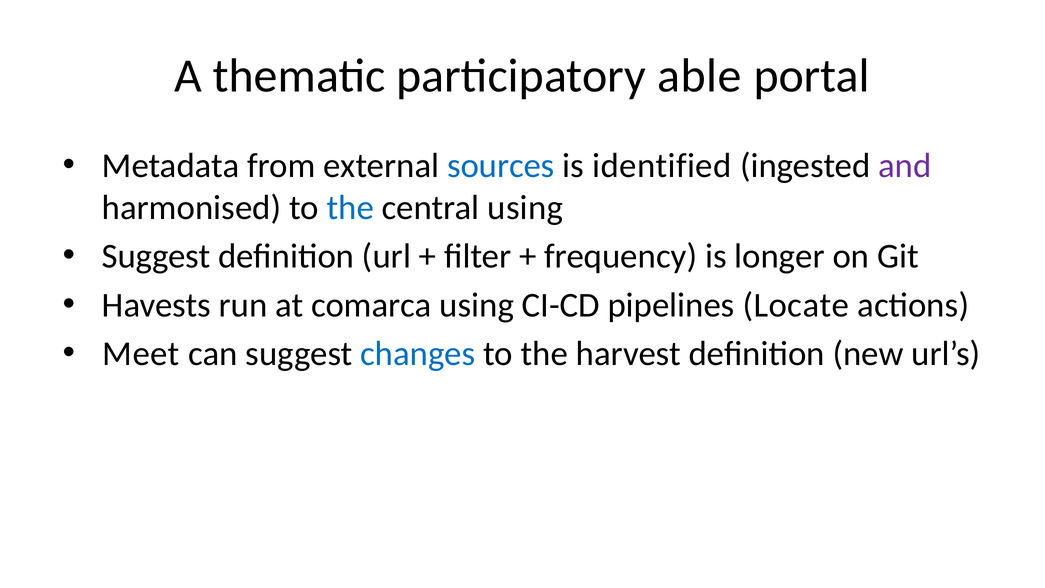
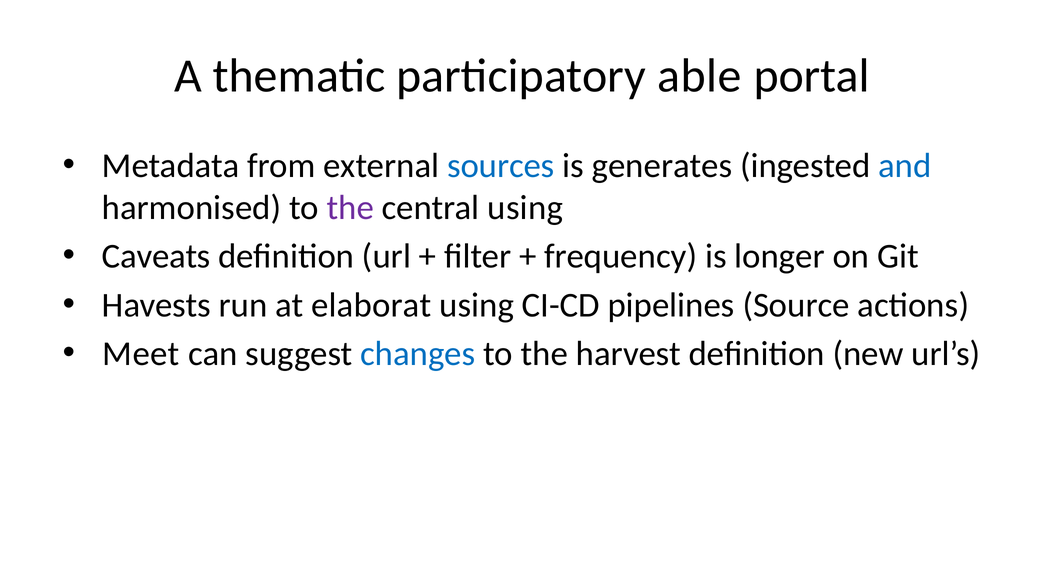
identified: identified -> generates (662, 166)
and colour: purple -> blue (905, 166)
the colour: blue -> purple (350, 208)
Suggest: Suggest -> Caveats (156, 256)
comarca: comarca -> elaborat (371, 305)
Locate: Locate -> Source (796, 305)
